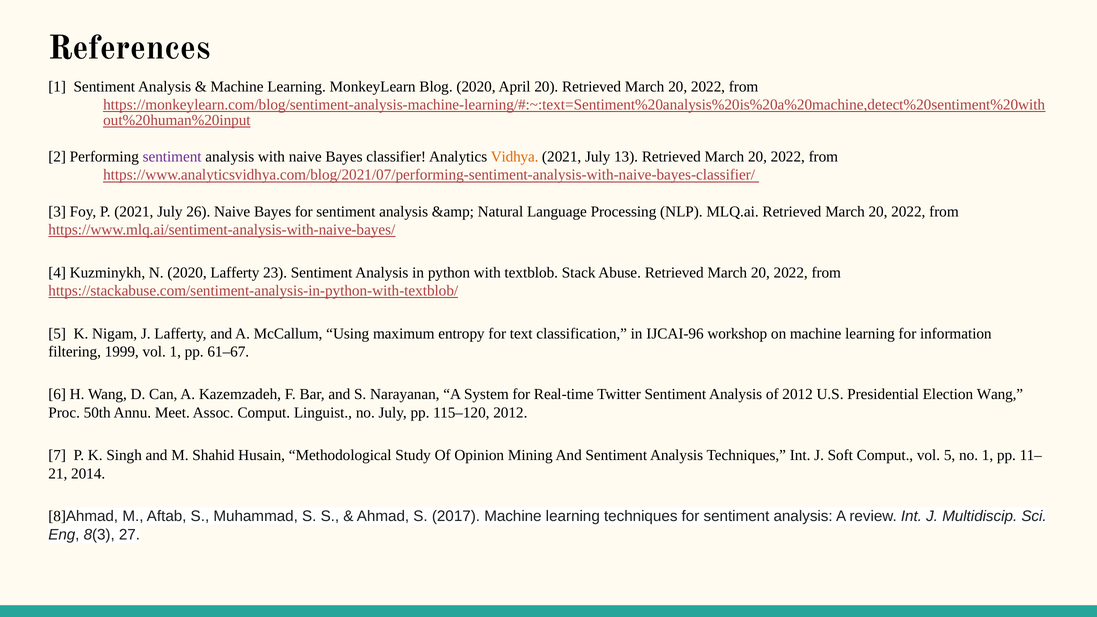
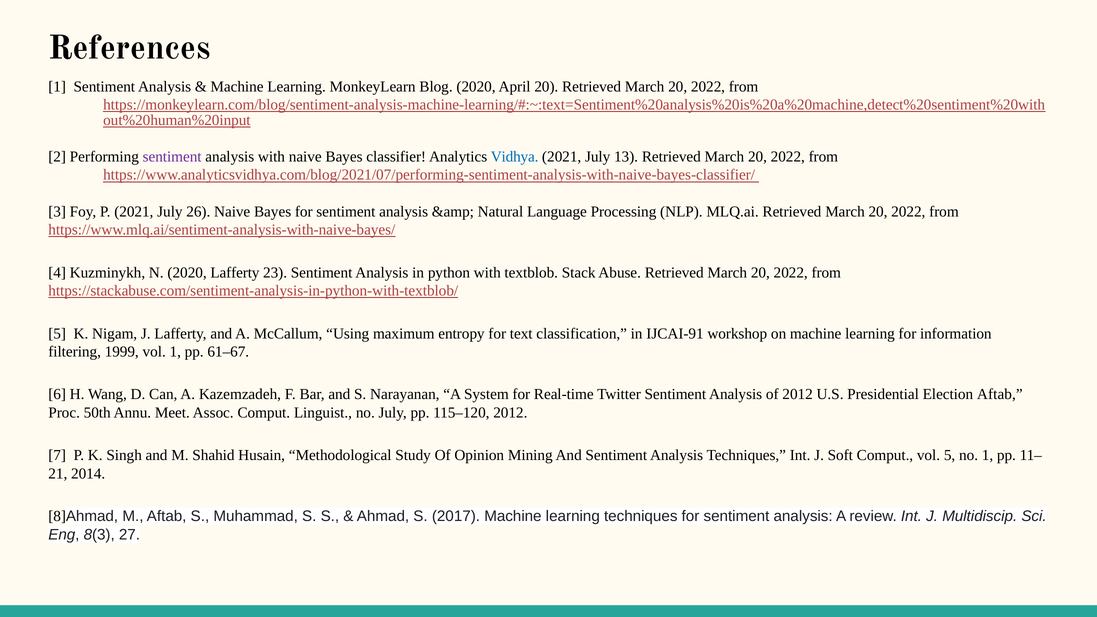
Vidhya colour: orange -> blue (515, 157)
IJCAI-96: IJCAI-96 -> IJCAI-91 (675, 334)
Election Wang: Wang -> Aftab (1000, 395)
